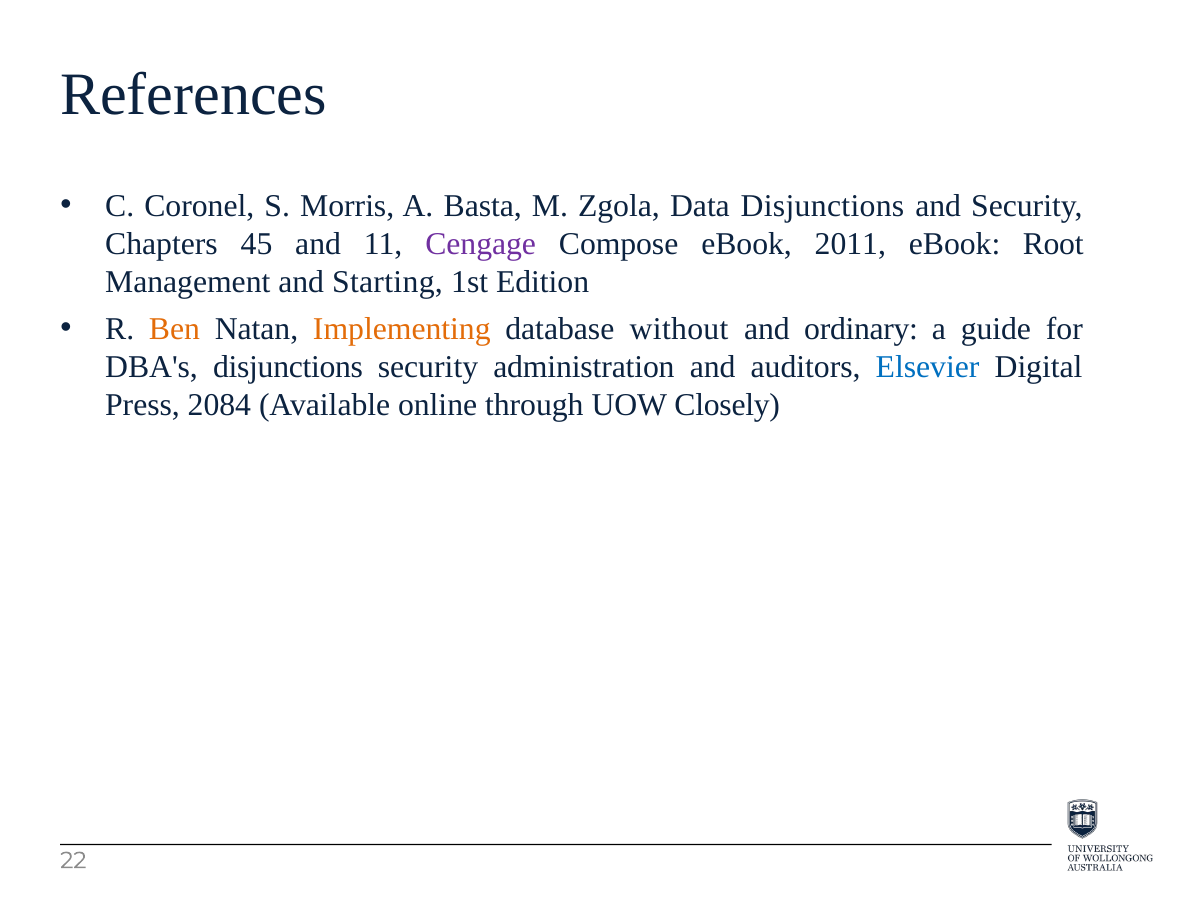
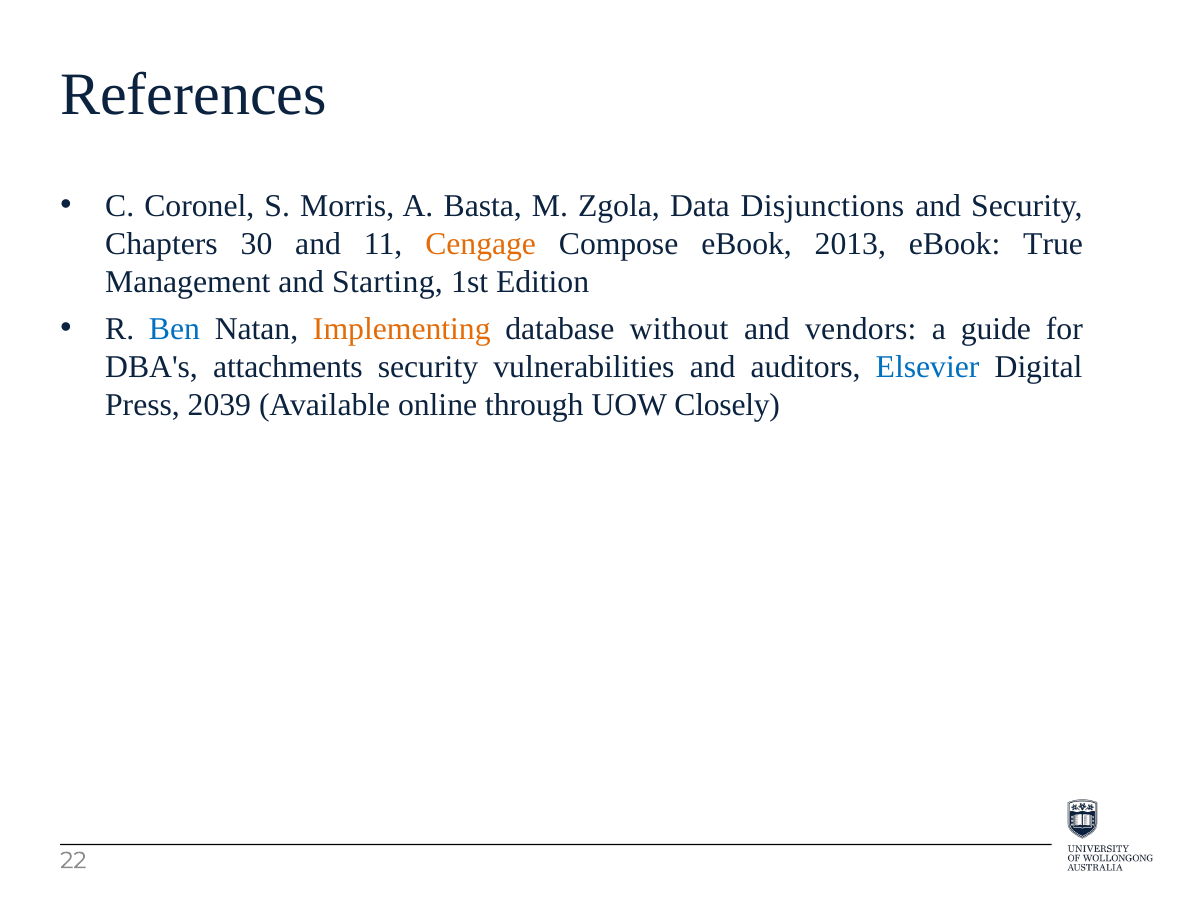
45: 45 -> 30 (257, 244)
Cengage colour: purple -> orange (481, 244)
2011: 2011 -> 2013 (850, 244)
Root: Root -> True (1053, 244)
Ben colour: orange -> blue (174, 329)
ordinary: ordinary -> vendors (861, 329)
DBA's disjunctions: disjunctions -> attachments (288, 367)
administration: administration -> vulnerabilities (584, 367)
2084: 2084 -> 2039 (219, 405)
